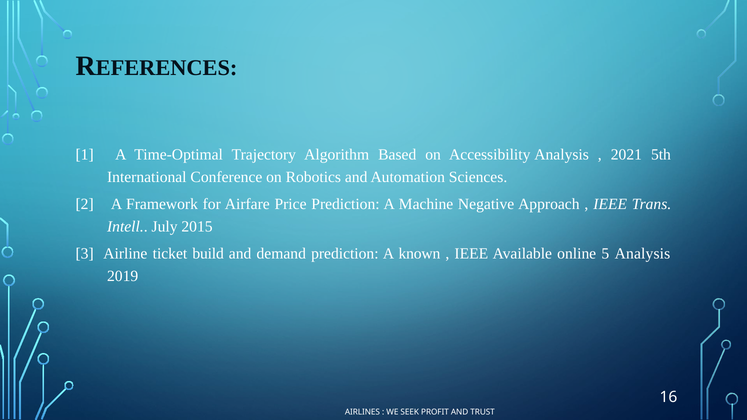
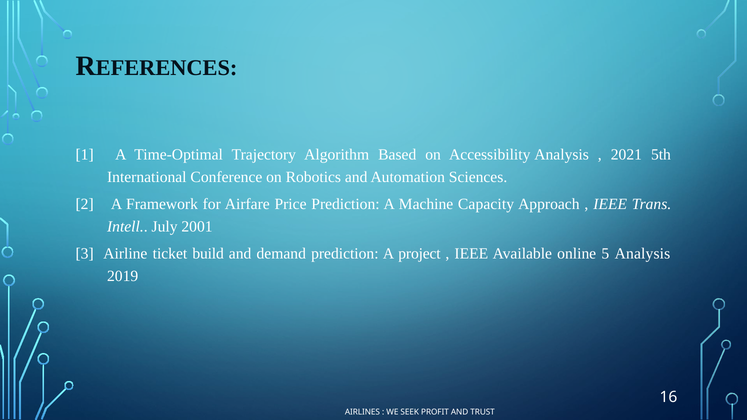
Negative: Negative -> Capacity (486, 204)
2015: 2015 -> 2001 (197, 227)
known: known -> project (419, 254)
